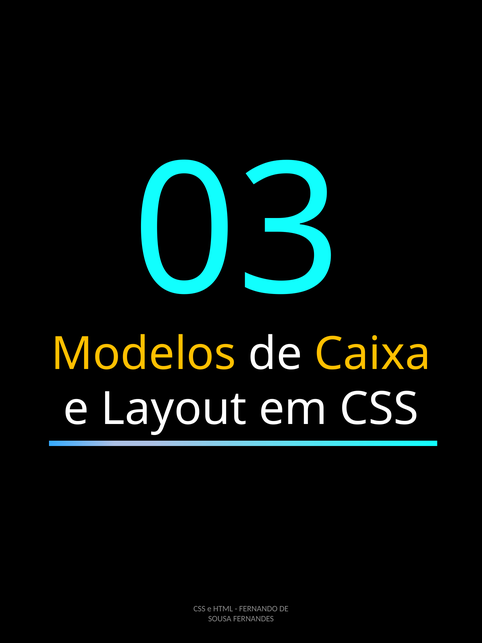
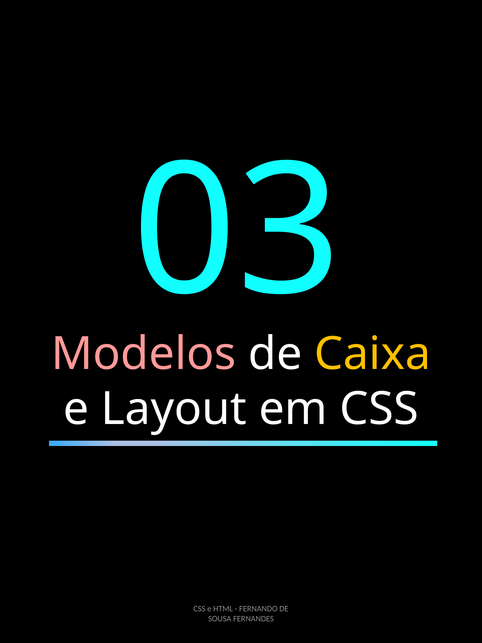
Modelos colour: yellow -> pink (144, 354)
